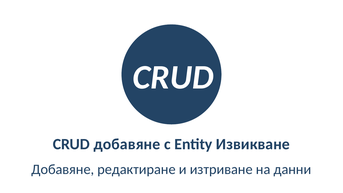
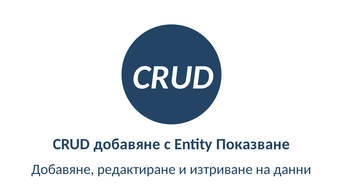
Извикване: Извикване -> Показване (253, 144)
